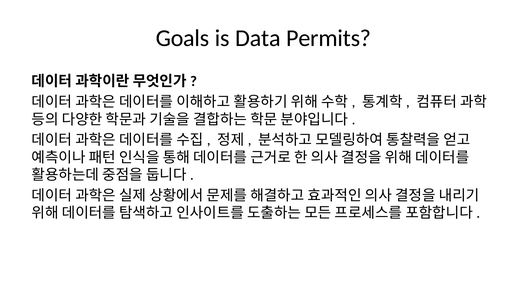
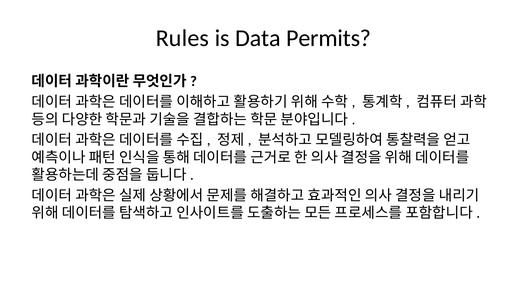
Goals: Goals -> Rules (182, 38)
